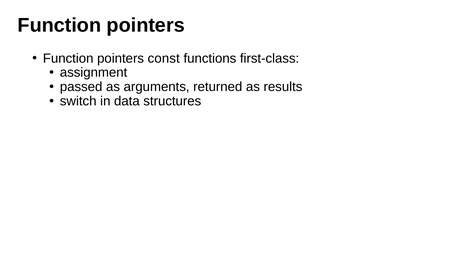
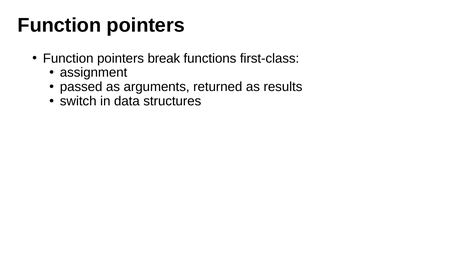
const: const -> break (164, 58)
